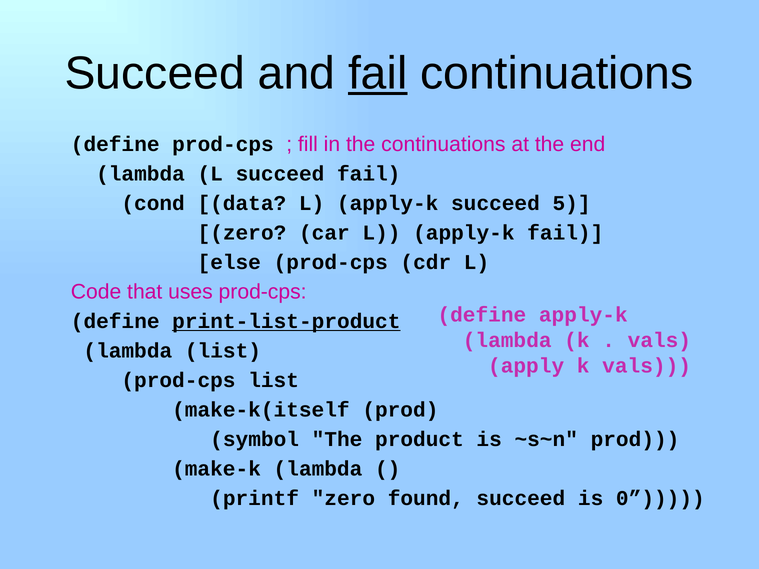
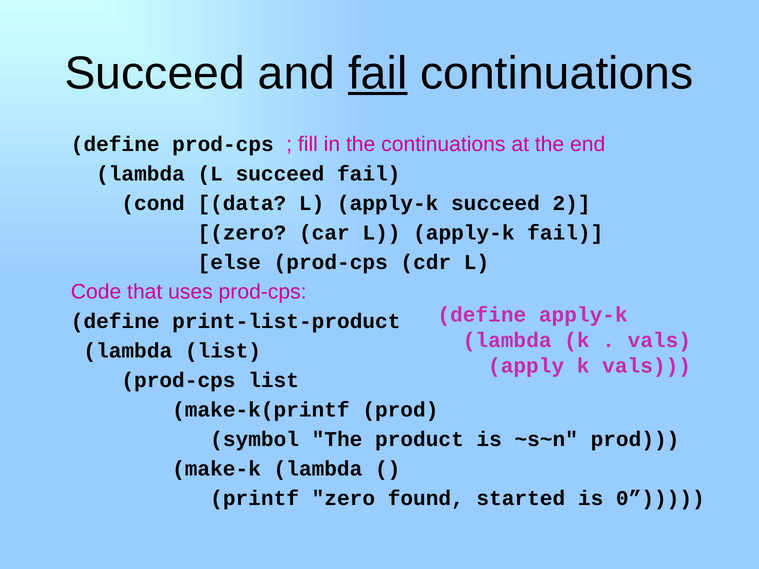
5: 5 -> 2 (572, 203)
print-list-product underline: present -> none (286, 322)
make-k(itself: make-k(itself -> make-k(printf (261, 410)
found succeed: succeed -> started (521, 499)
